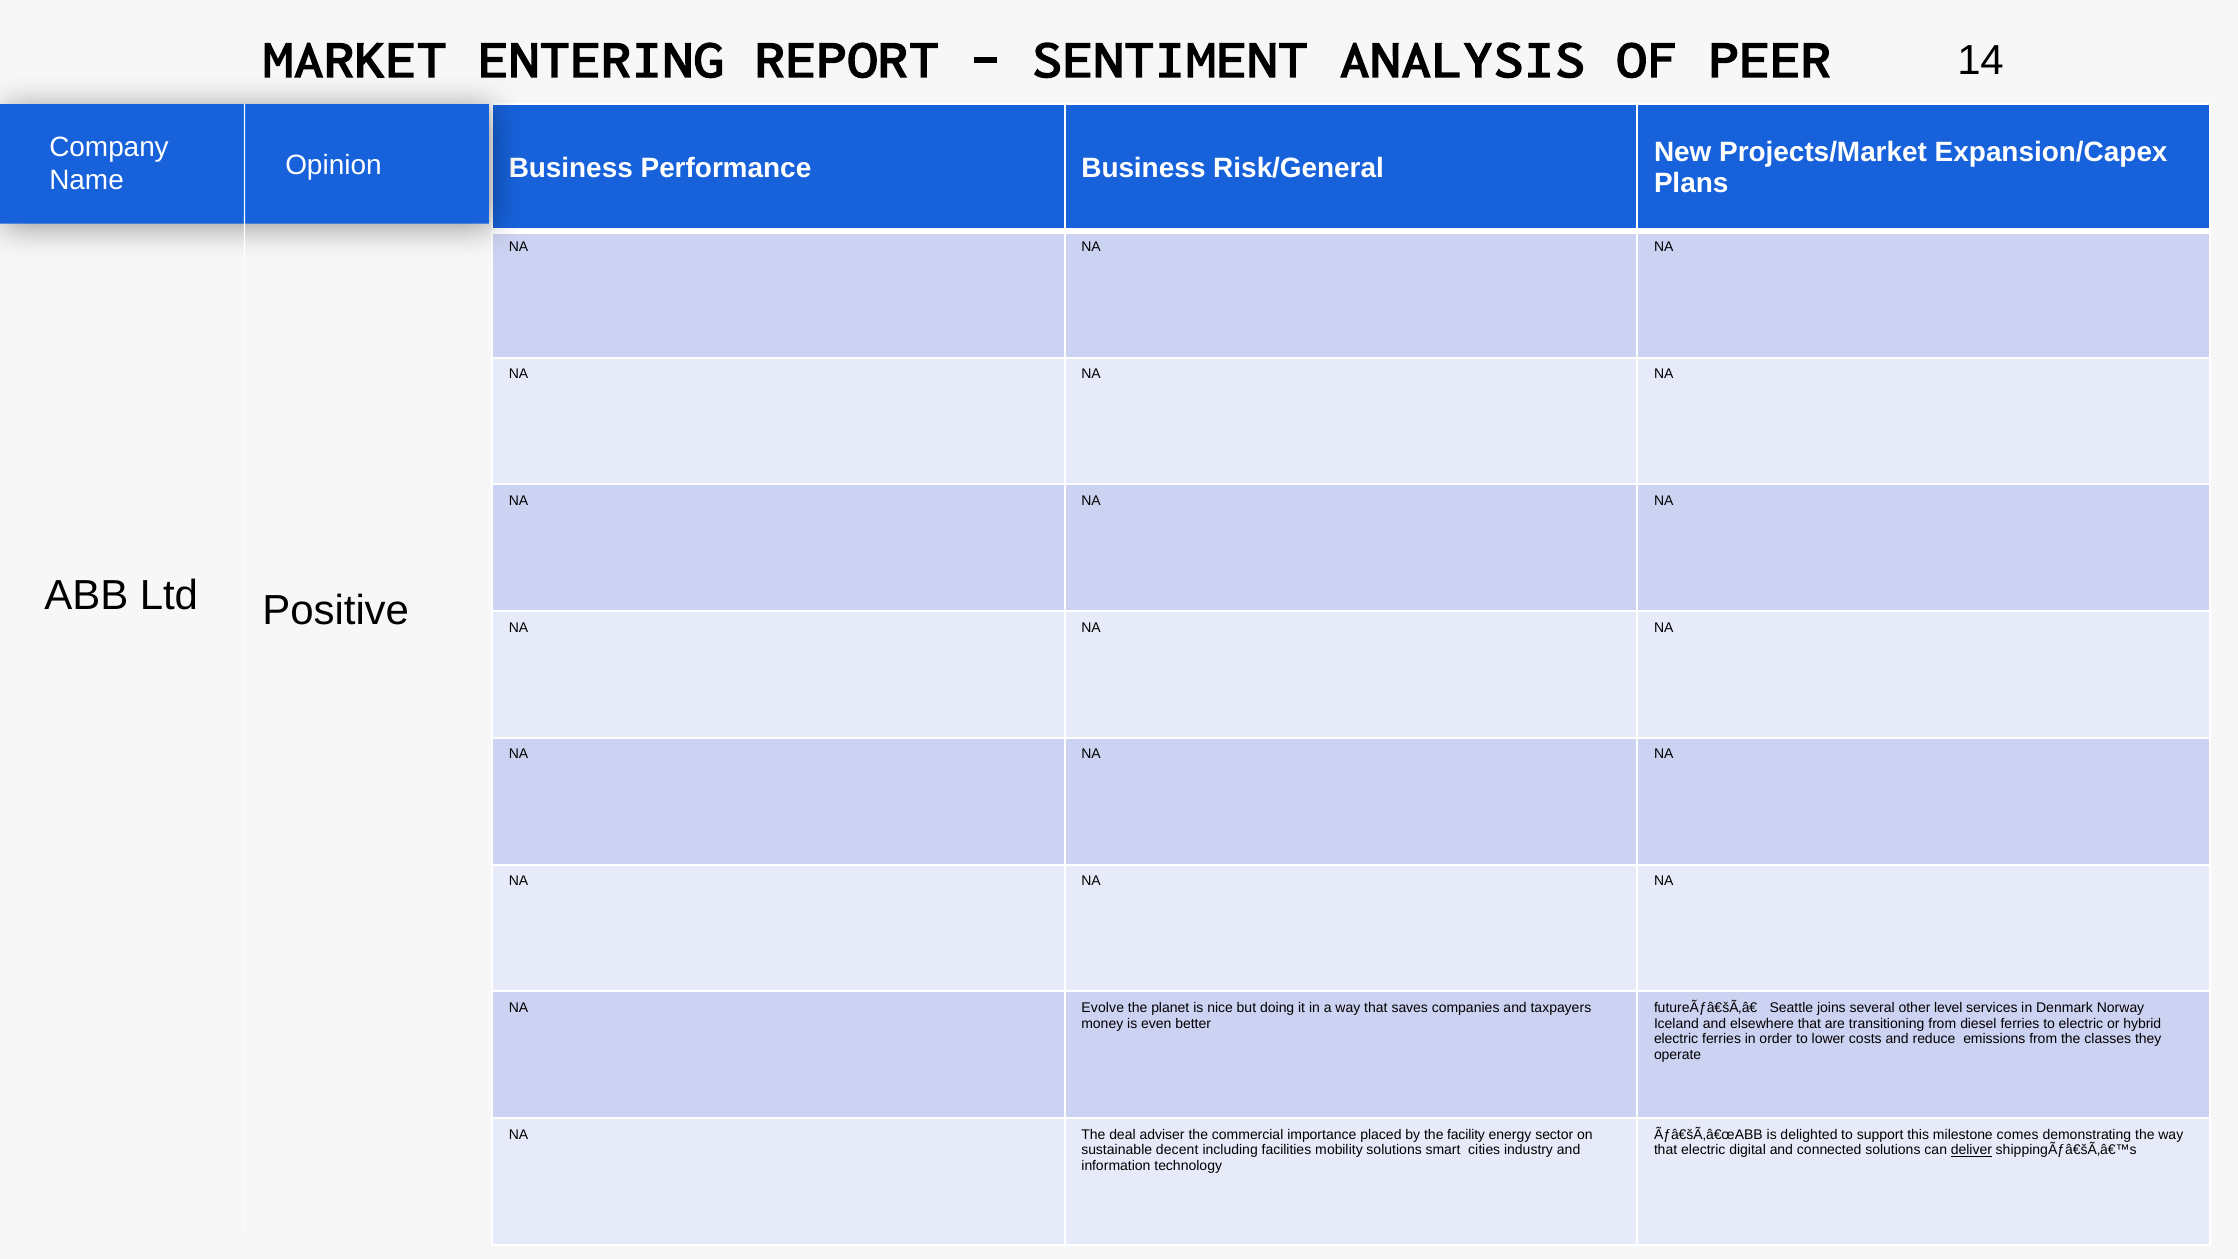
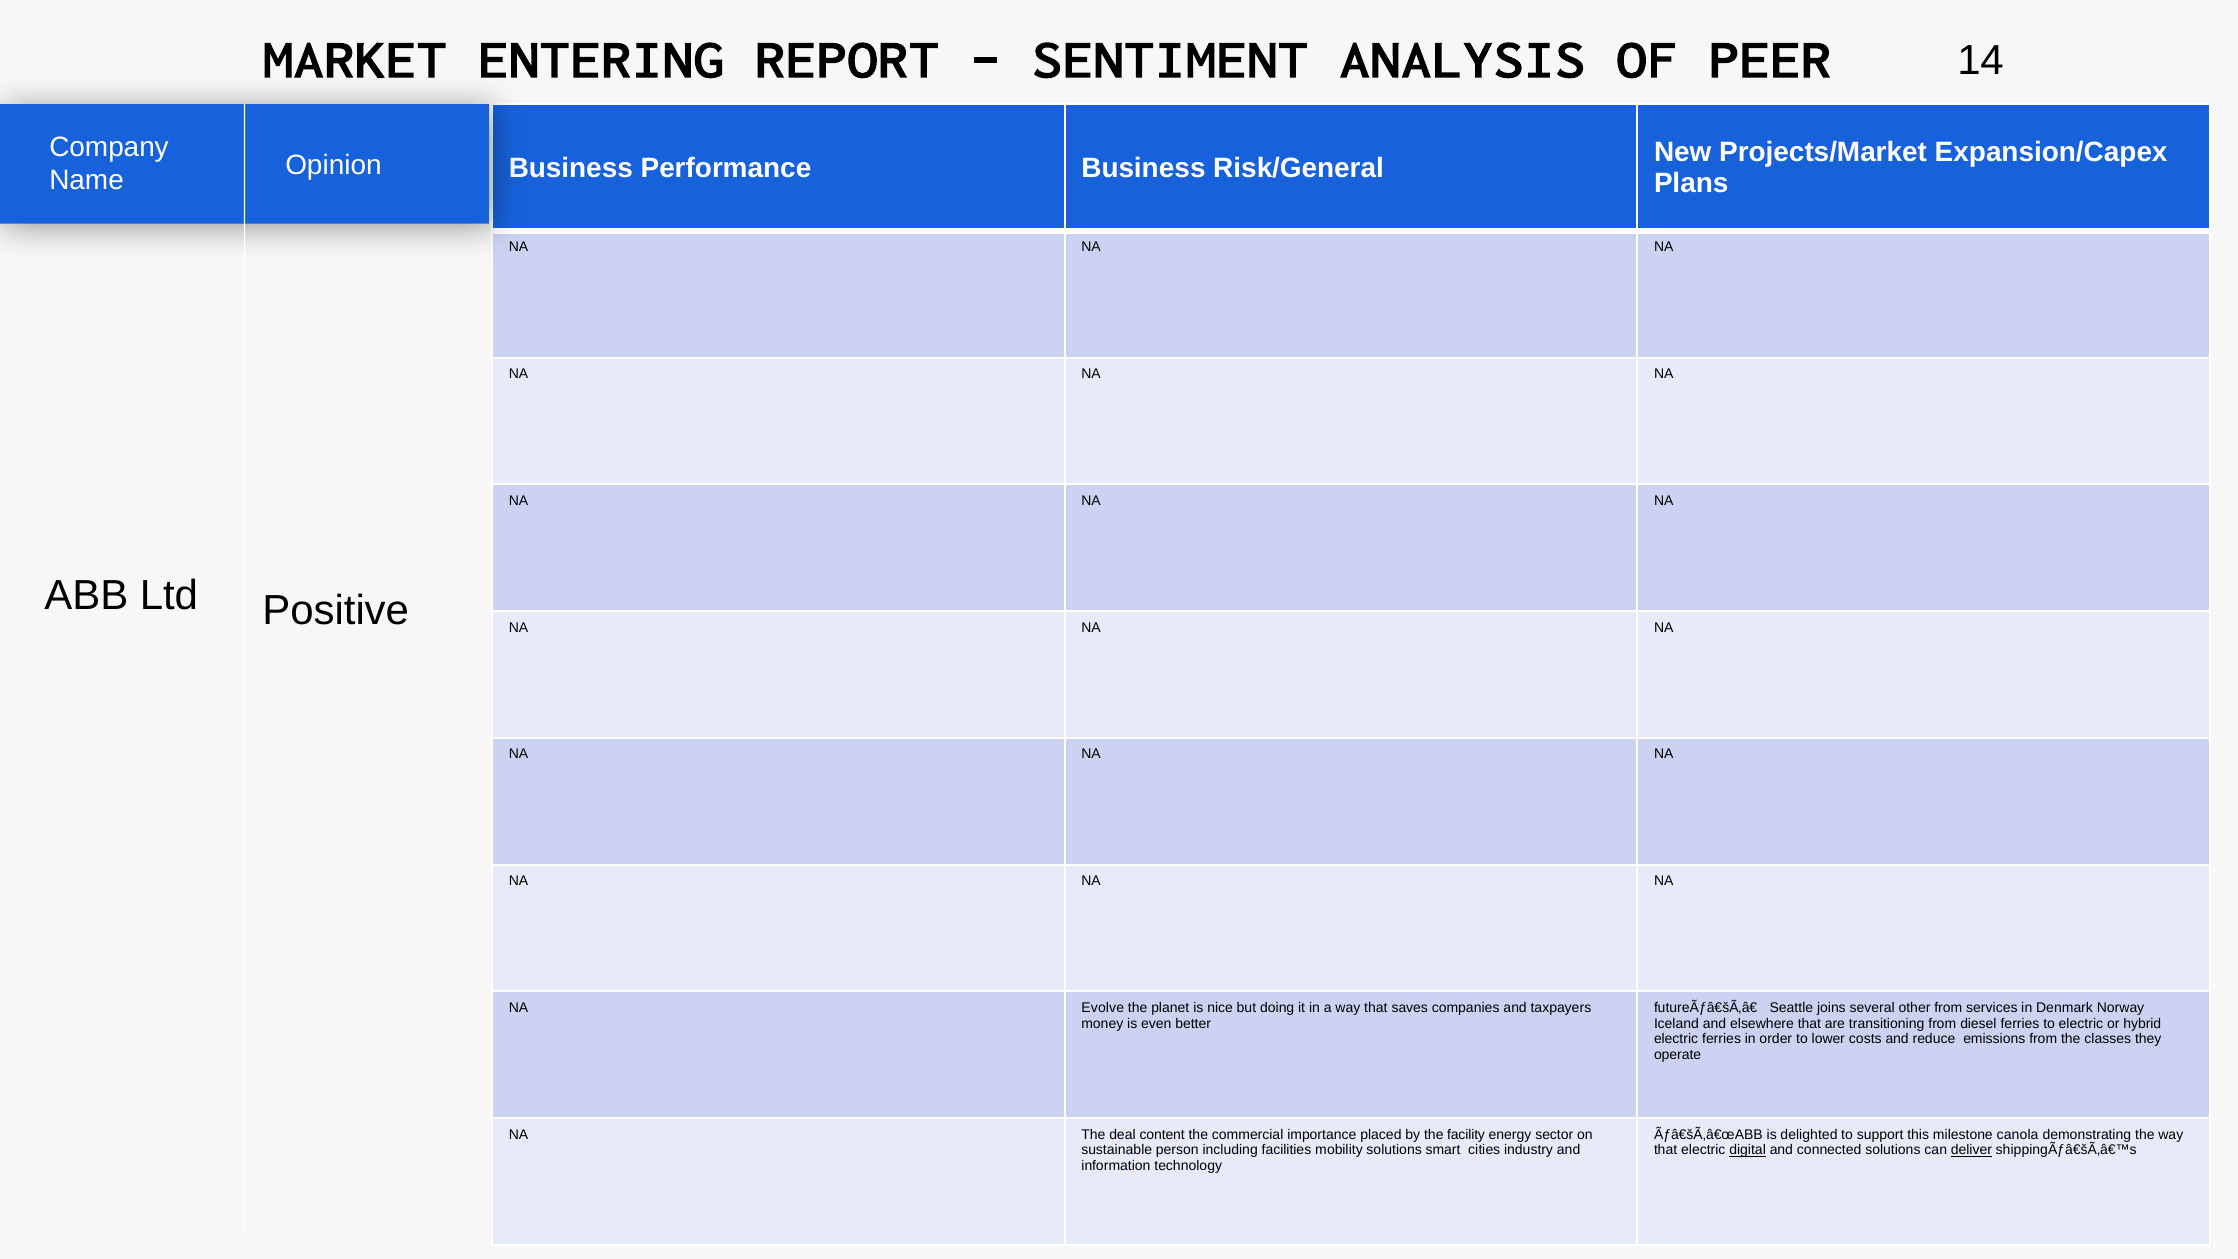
other level: level -> from (1948, 1008)
adviser: adviser -> content (1162, 1134)
comes: comes -> canola (2018, 1134)
decent: decent -> person (1177, 1150)
digital underline: none -> present (1748, 1150)
